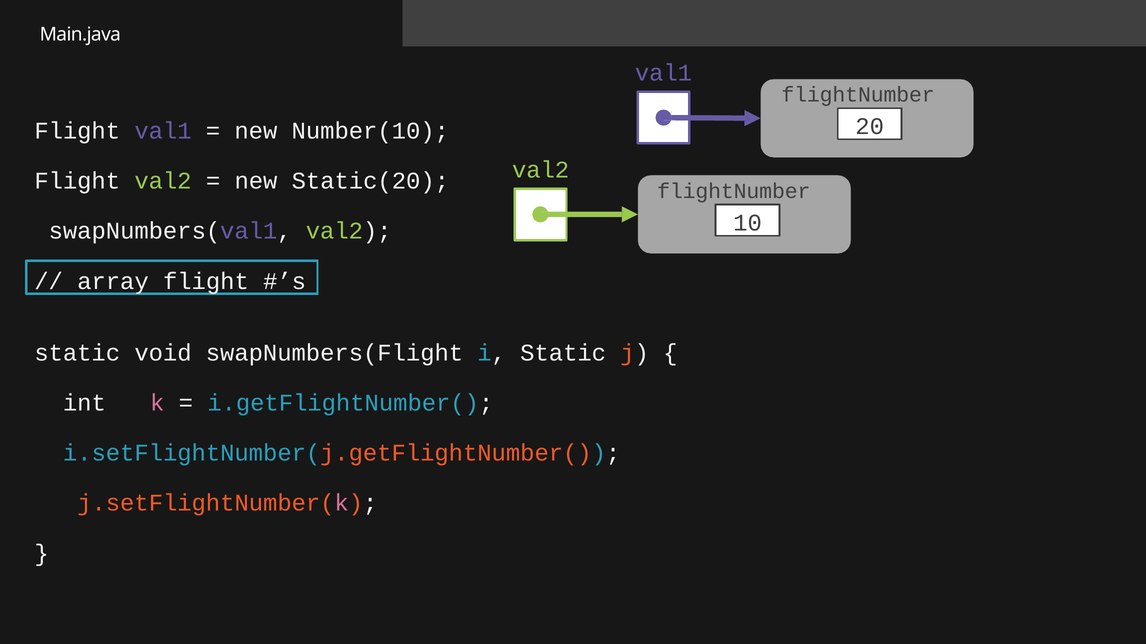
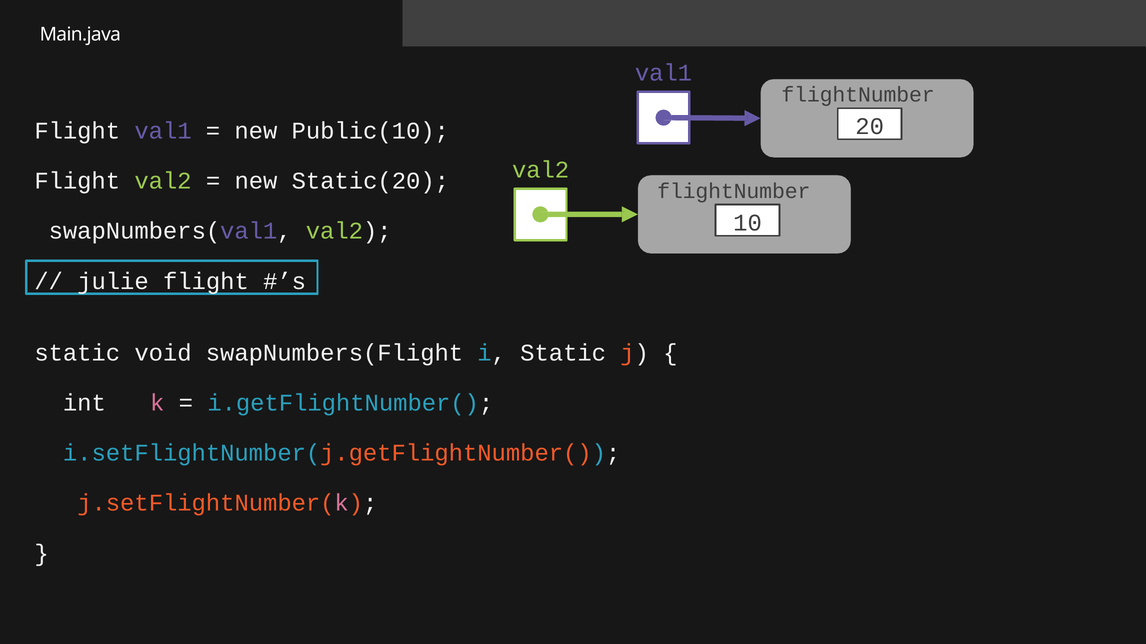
Number(10: Number(10 -> Public(10 (370, 131)
array: array -> julie (113, 282)
